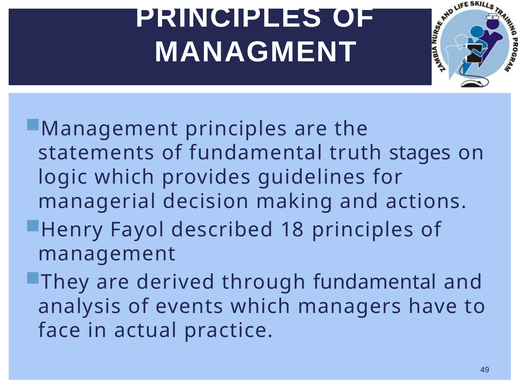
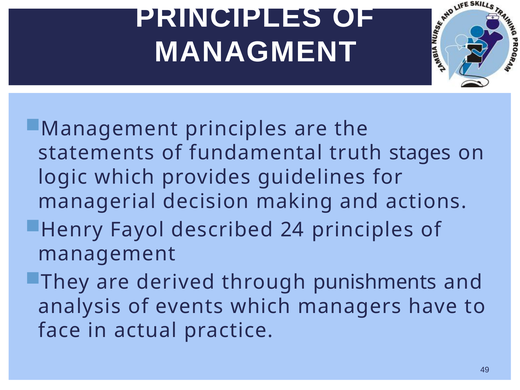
18: 18 -> 24 (292, 230)
through fundamental: fundamental -> punishments (375, 282)
